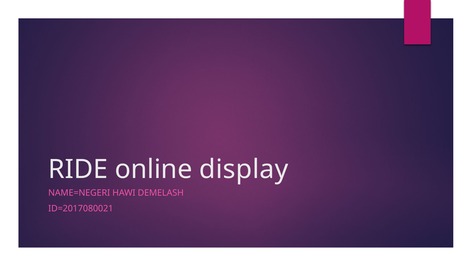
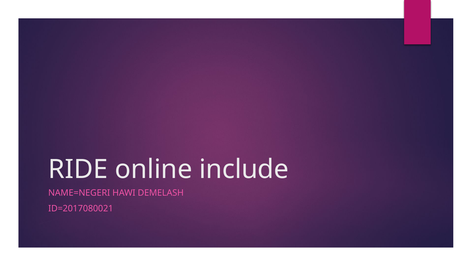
display: display -> include (244, 169)
